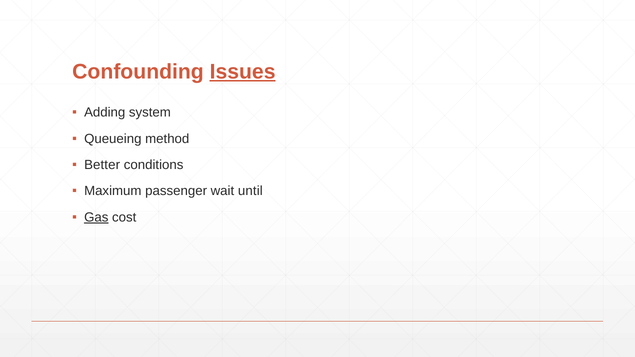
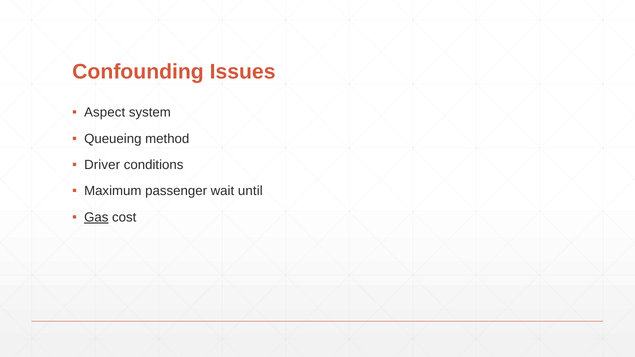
Issues underline: present -> none (243, 72)
Adding: Adding -> Aspect (105, 113)
Better: Better -> Driver (102, 165)
